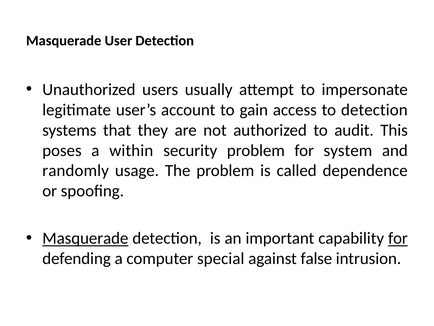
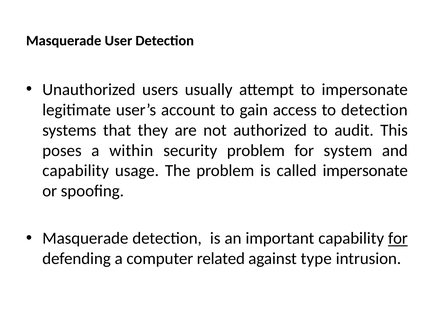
randomly: randomly -> capability (76, 170)
called dependence: dependence -> impersonate (365, 170)
Masquerade underline: present -> none (85, 238)
special: special -> related (221, 258)
false: false -> type (316, 258)
